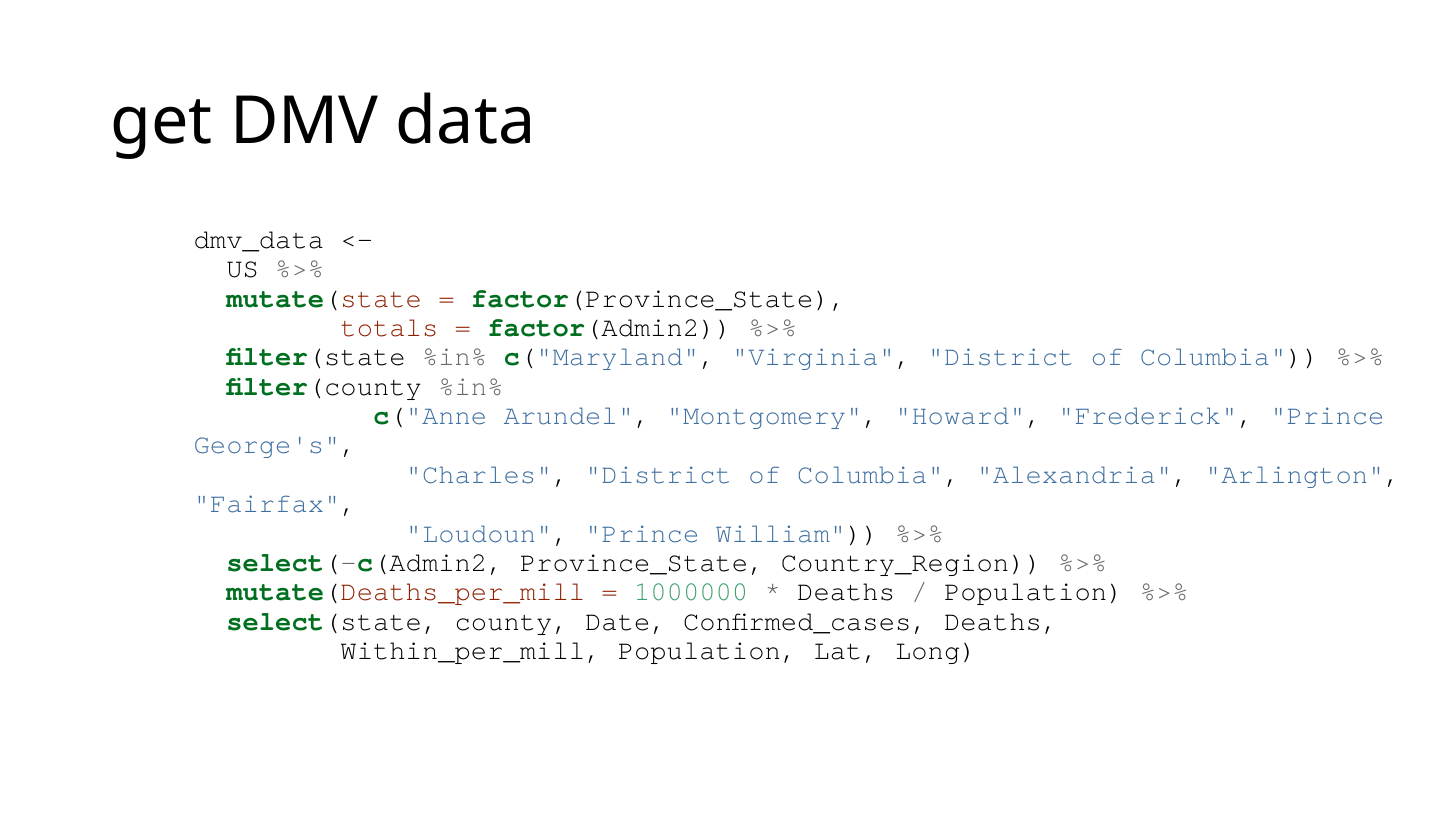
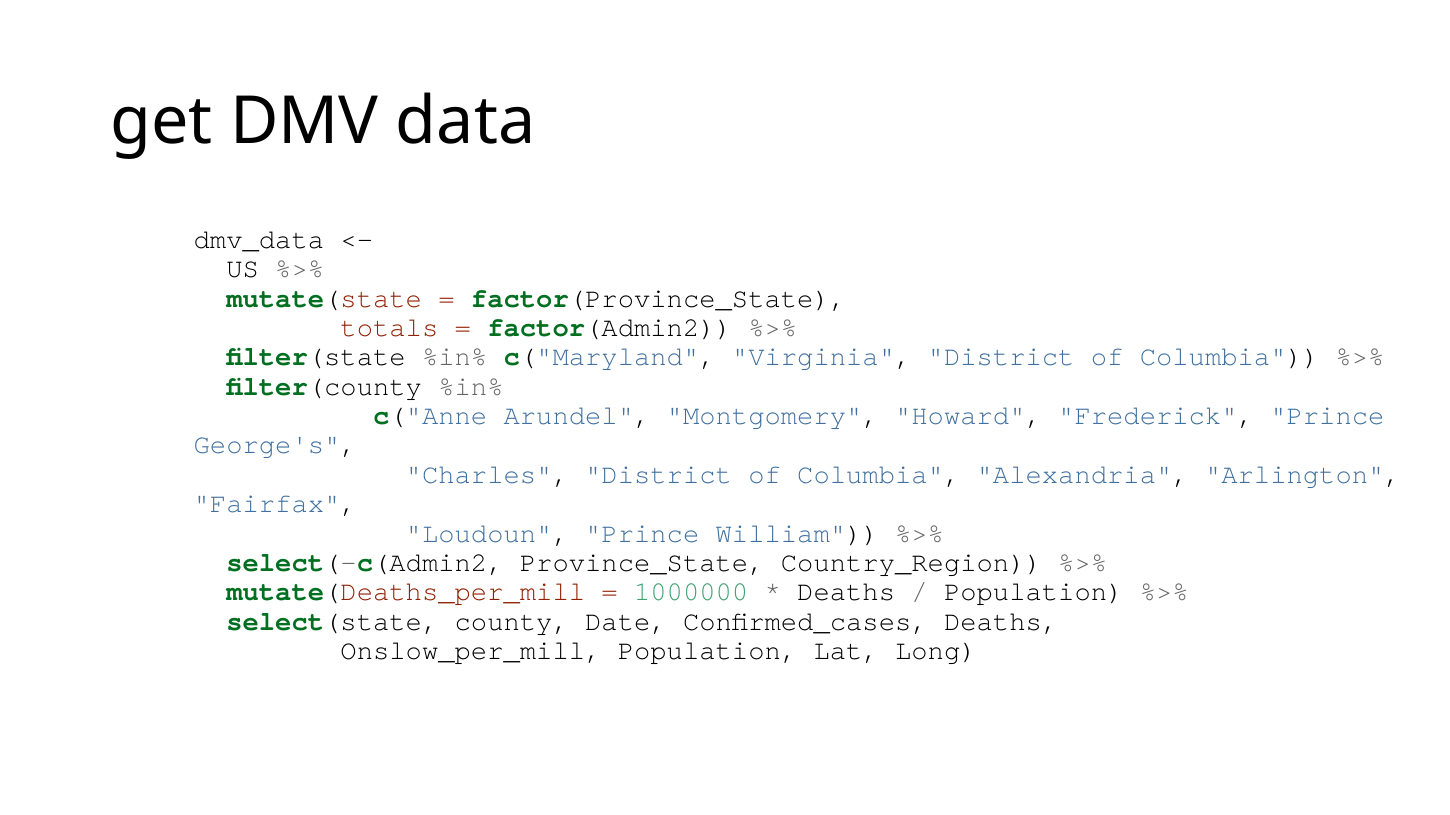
Within_per_mill: Within_per_mill -> Onslow_per_mill (471, 651)
